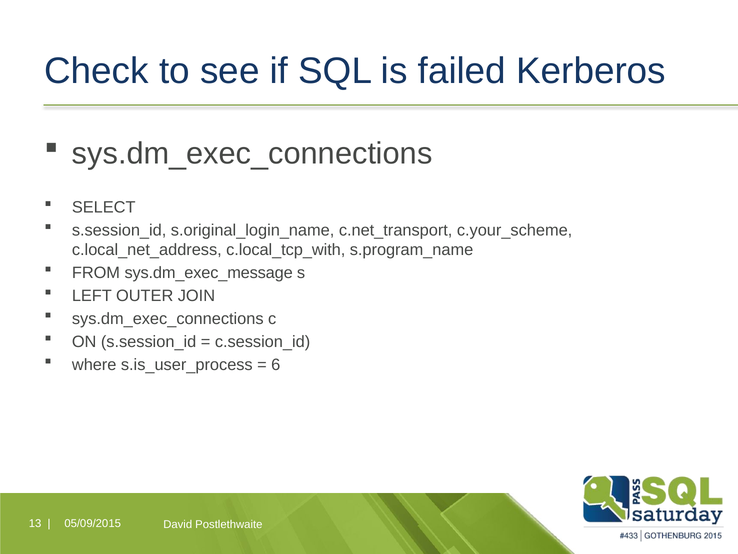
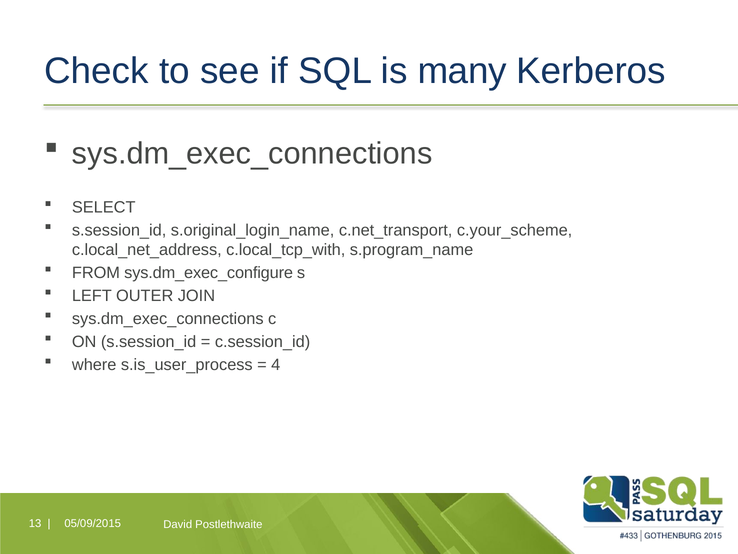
failed: failed -> many (462, 71)
sys.dm_exec_message: sys.dm_exec_message -> sys.dm_exec_configure (209, 273)
6: 6 -> 4 (276, 364)
